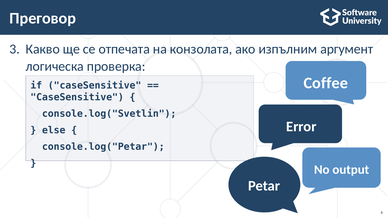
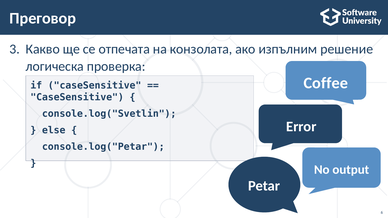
аргумент: аргумент -> решение (347, 49)
